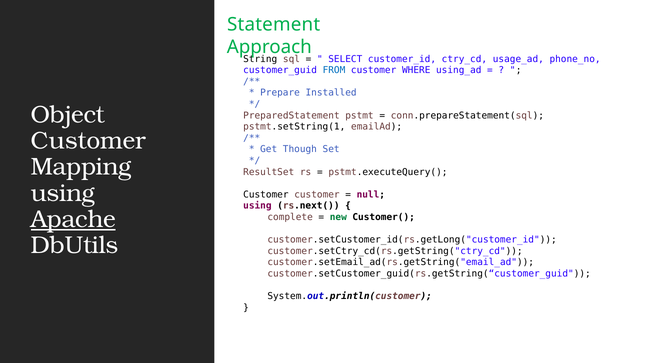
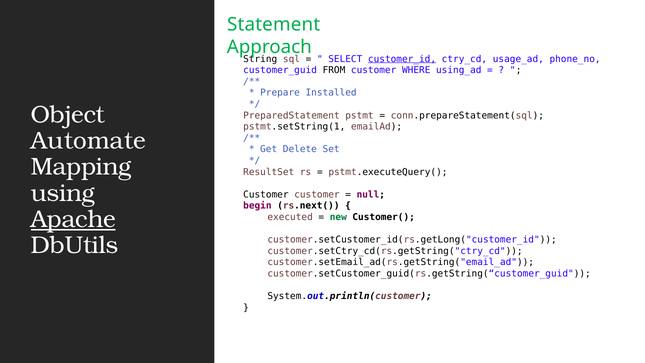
customer_id underline: none -> present (402, 59)
FROM colour: blue -> black (334, 70)
Customer: Customer -> Automate (88, 141)
Though: Though -> Delete (300, 149)
using: using -> begin (257, 206)
complete: complete -> executed (290, 217)
